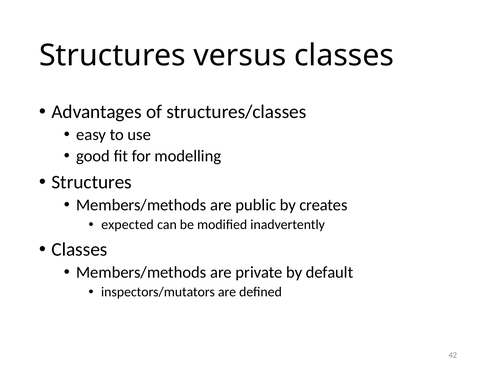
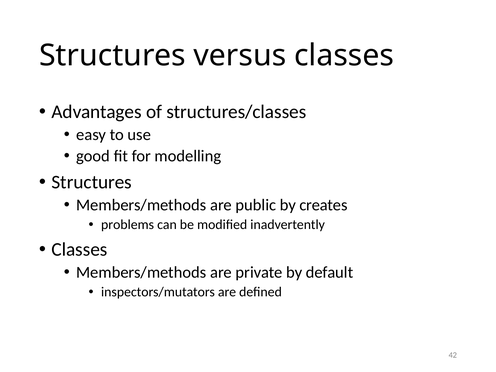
expected: expected -> problems (128, 225)
